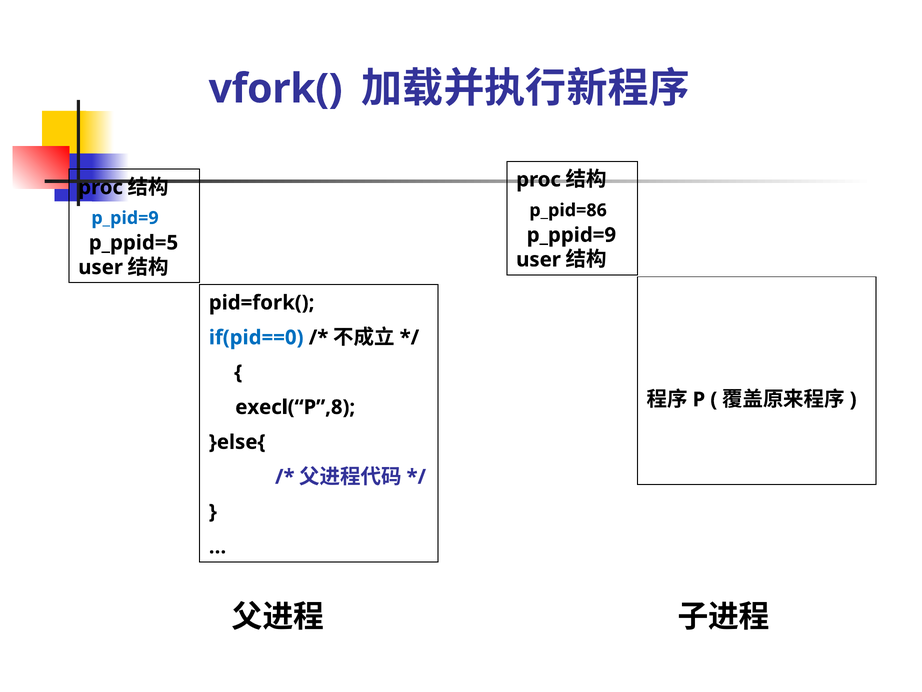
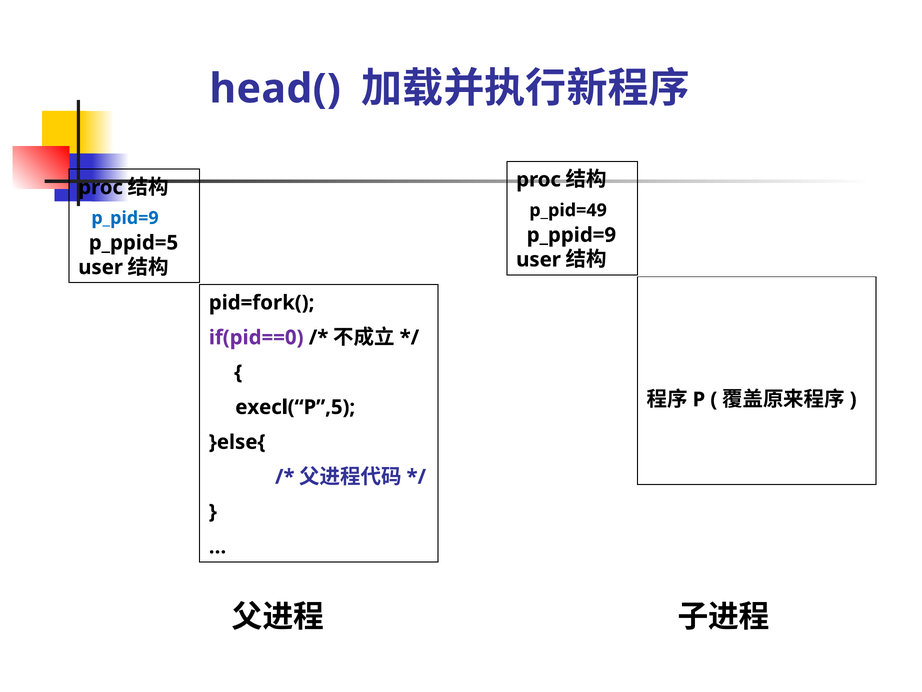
vfork(: vfork( -> head( (275, 89)
p_pid=86: p_pid=86 -> p_pid=49 (568, 210)
if(pid==0 colour: blue -> purple (256, 337)
execl(“P”,8: execl(“P”,8 -> execl(“P”,5 (295, 407)
